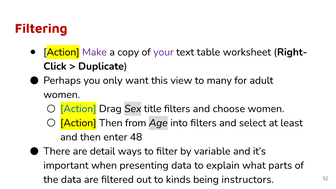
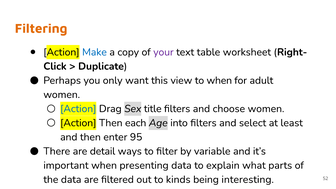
Filtering colour: red -> orange (41, 28)
Make colour: purple -> blue (94, 52)
to many: many -> when (219, 80)
from: from -> each (136, 123)
48: 48 -> 95 (136, 137)
instructors: instructors -> interesting (248, 179)
